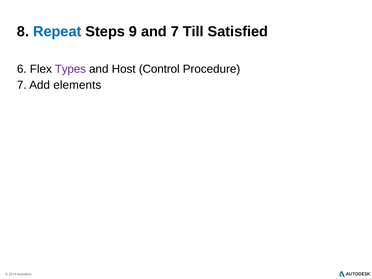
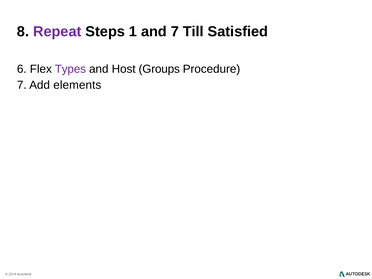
Repeat colour: blue -> purple (57, 32)
9: 9 -> 1 (133, 32)
Control: Control -> Groups (159, 69)
